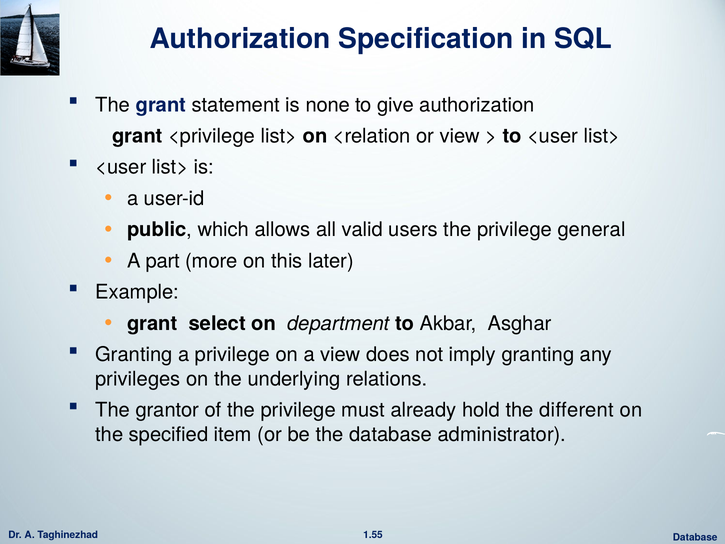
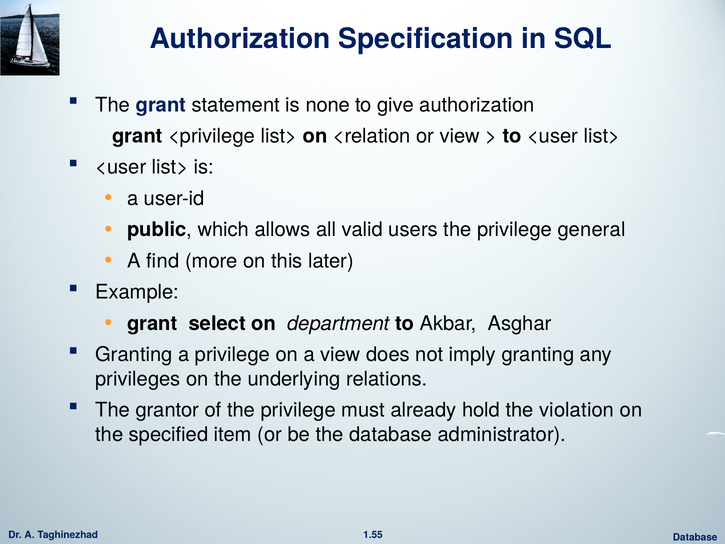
part: part -> find (163, 261)
different: different -> violation (577, 410)
